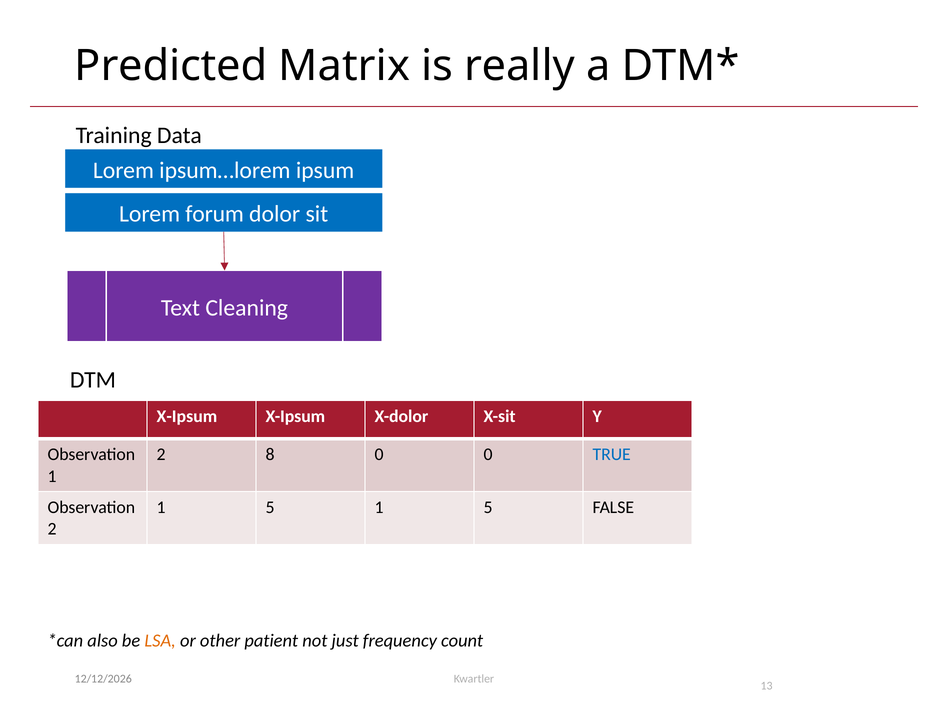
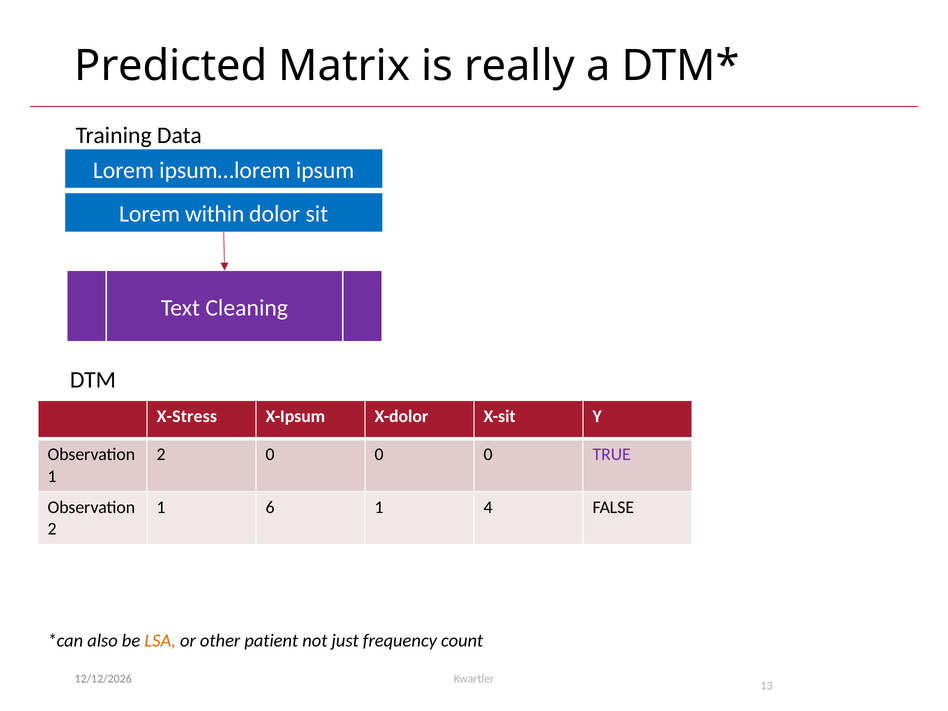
forum: forum -> within (215, 214)
X-Ipsum: X-Ipsum -> X-Stress (187, 416)
2 8: 8 -> 0 (270, 455)
TRUE colour: blue -> purple (612, 455)
5: 5 -> 6 (270, 507)
5: 5 -> 4 (488, 507)
